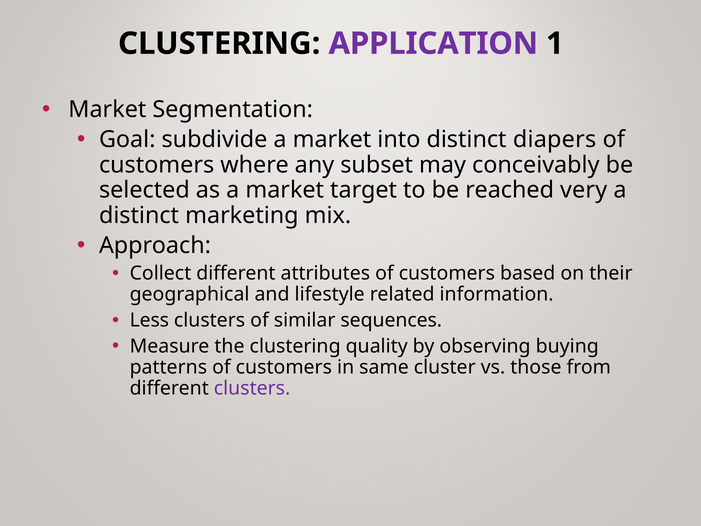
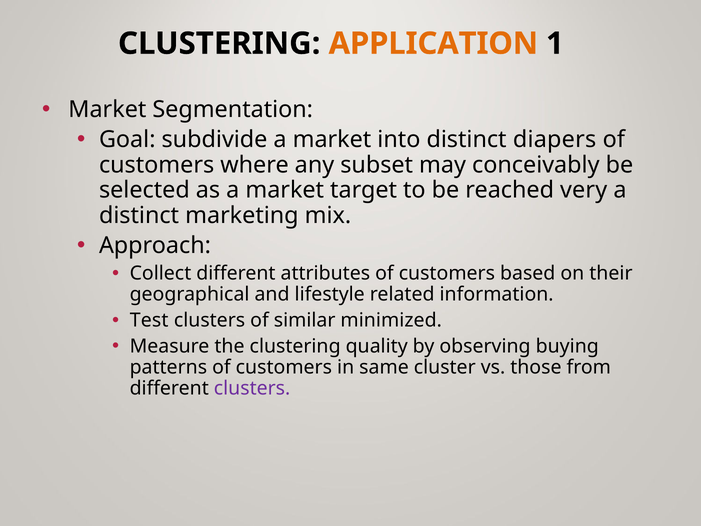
APPLICATION colour: purple -> orange (433, 44)
Less: Less -> Test (149, 320)
sequences: sequences -> minimized (391, 320)
